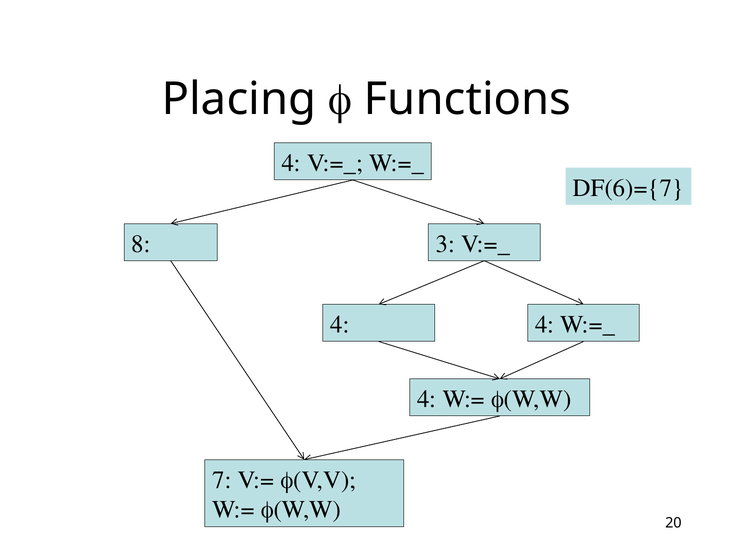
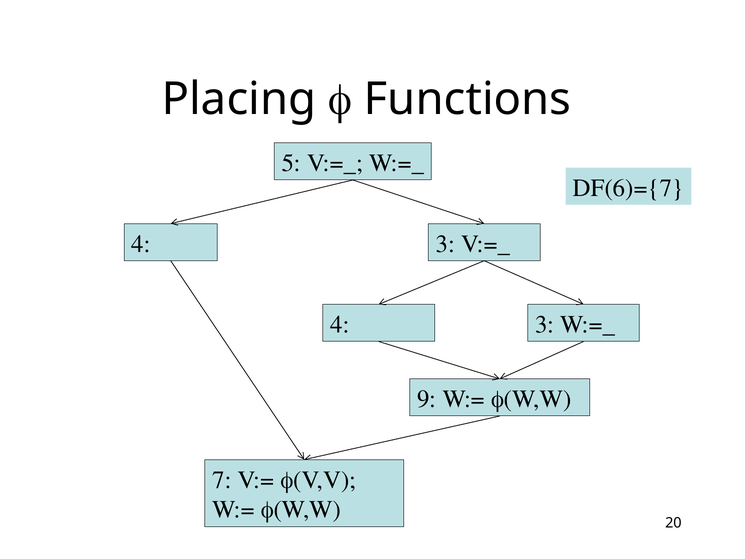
4: 4 -> 5 (291, 163)
8: 8 -> 4 (141, 244)
4: 4 -> 3 (545, 325)
4: 4 -> 9 (427, 399)
